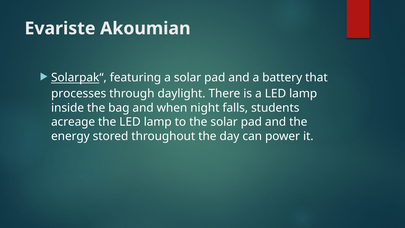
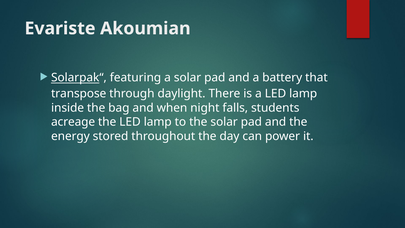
processes: processes -> transpose (79, 94)
